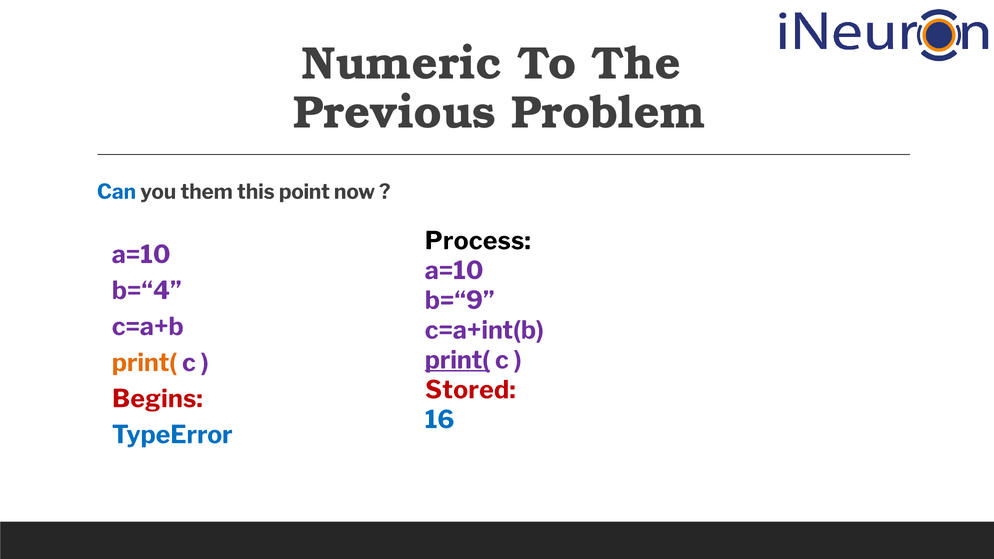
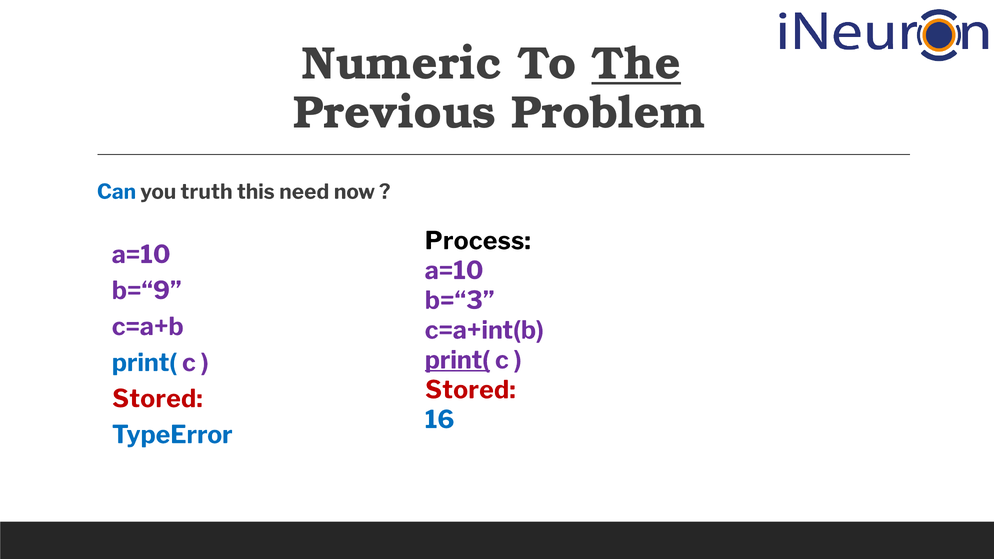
The underline: none -> present (636, 64)
them: them -> truth (206, 192)
point: point -> need (304, 192)
b=“4: b=“4 -> b=“9 (147, 291)
b=“9: b=“9 -> b=“3 (460, 301)
print( colour: orange -> blue (144, 363)
Begins: Begins -> Stored (157, 399)
